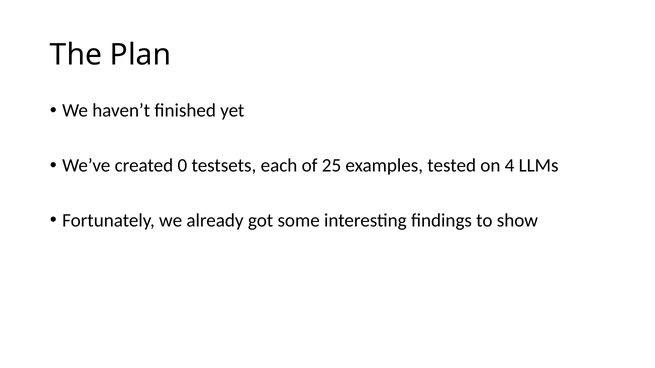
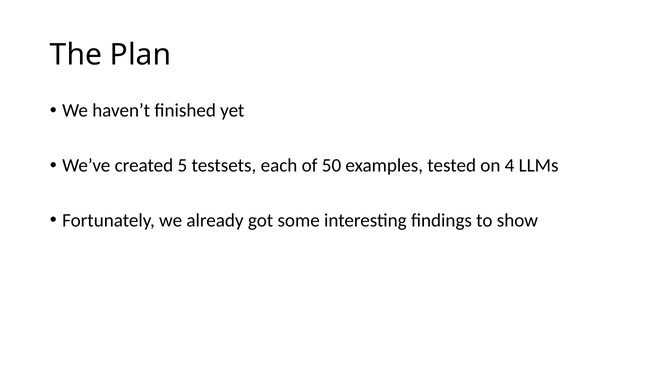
0: 0 -> 5 (182, 166)
25: 25 -> 50 (332, 166)
